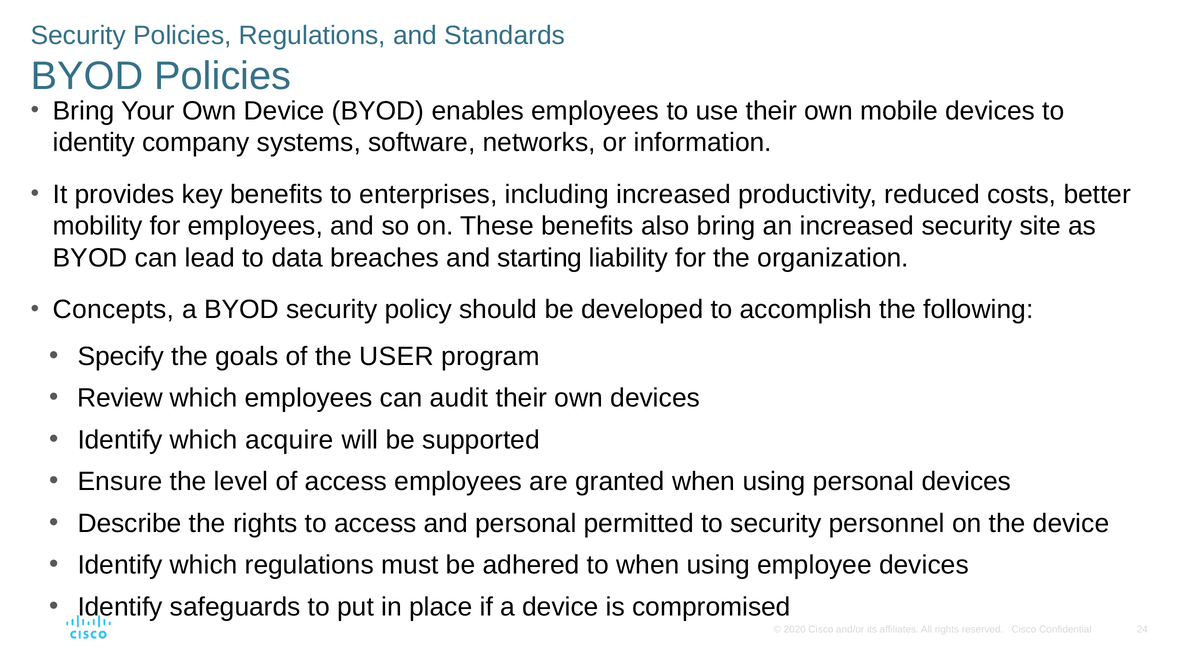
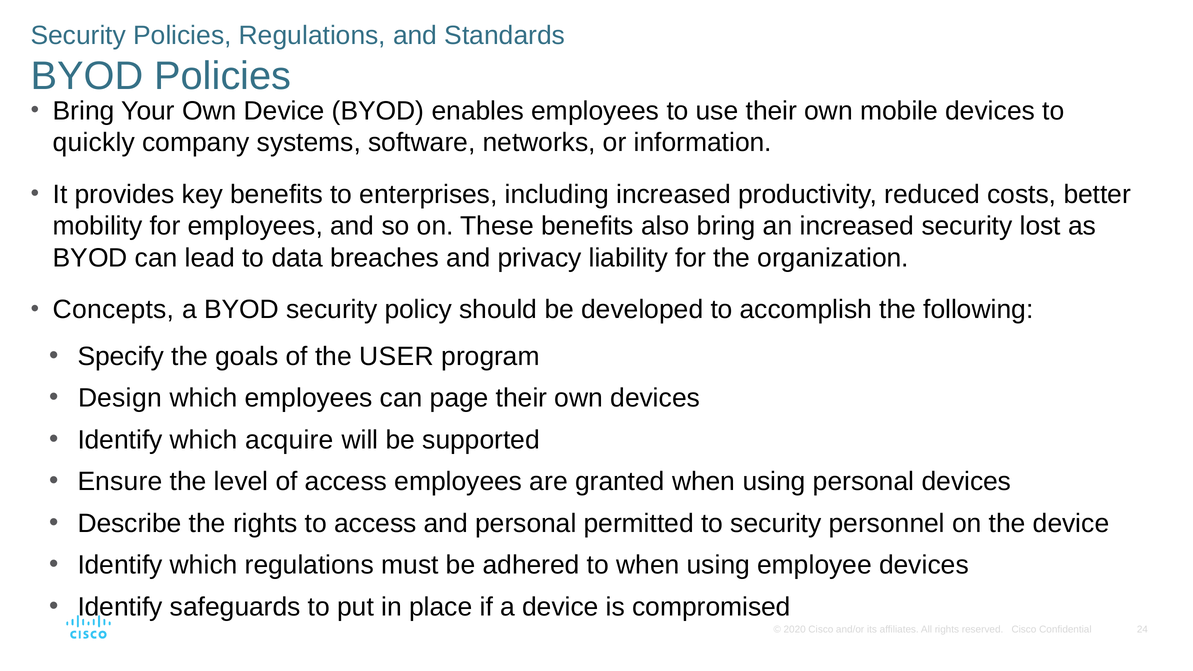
identity: identity -> quickly (94, 143)
site: site -> lost (1040, 226)
starting: starting -> privacy (540, 258)
Review: Review -> Design (120, 398)
audit: audit -> page (459, 398)
